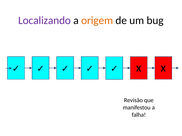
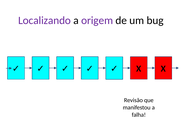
origem colour: orange -> purple (97, 20)
